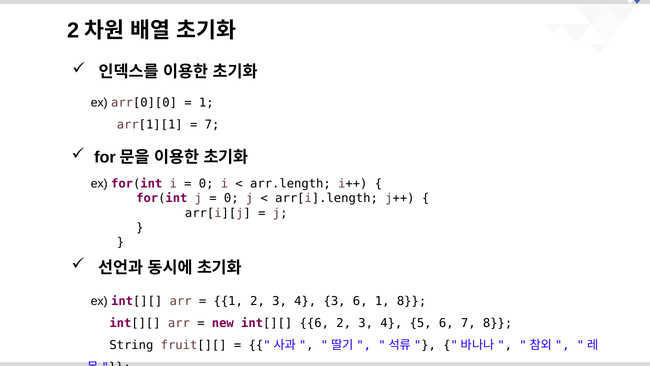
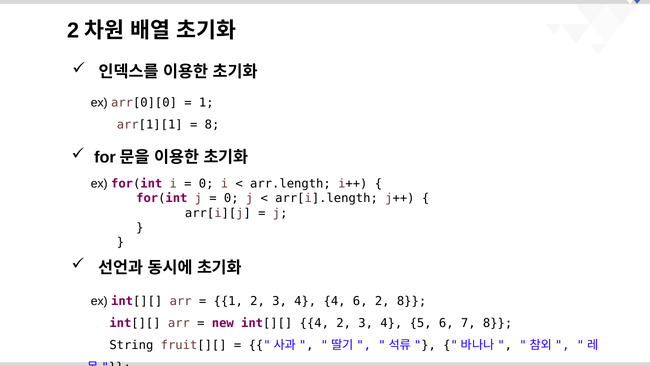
7: 7 -> 8 (212, 125)
4 3: 3 -> 4 (335, 301)
6 1: 1 -> 2 (382, 301)
int[][ 6: 6 -> 4 (314, 323)
